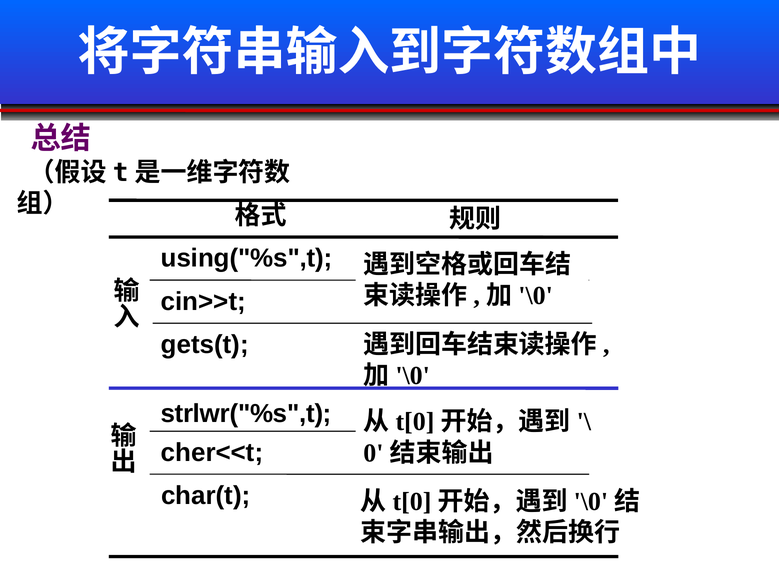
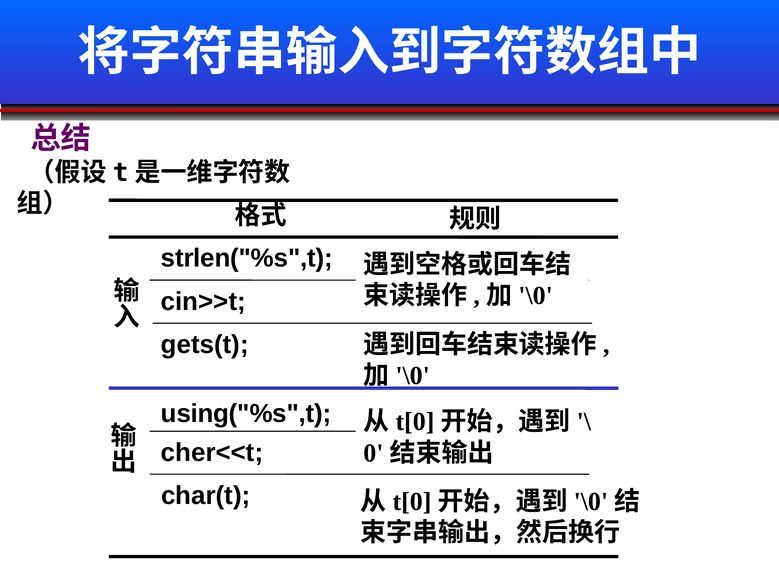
using("%s",t: using("%s",t -> strlen("%s",t (247, 258)
strlwr("%s",t: strlwr("%s",t -> using("%s",t (246, 413)
